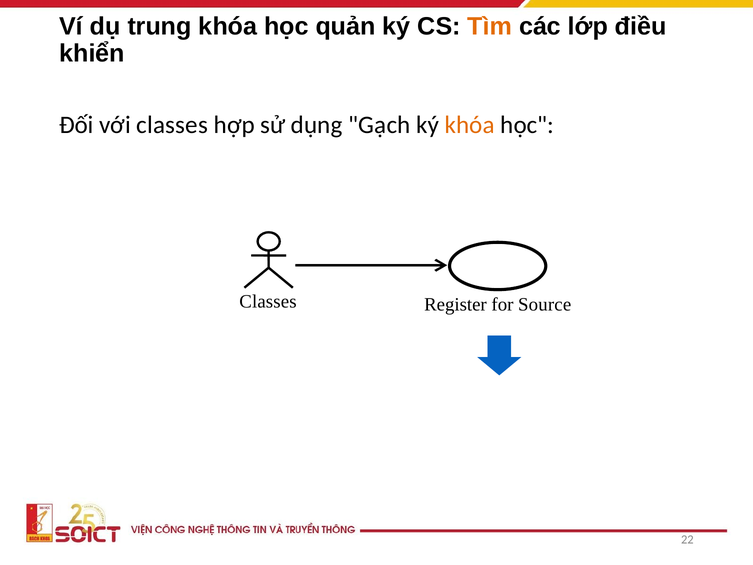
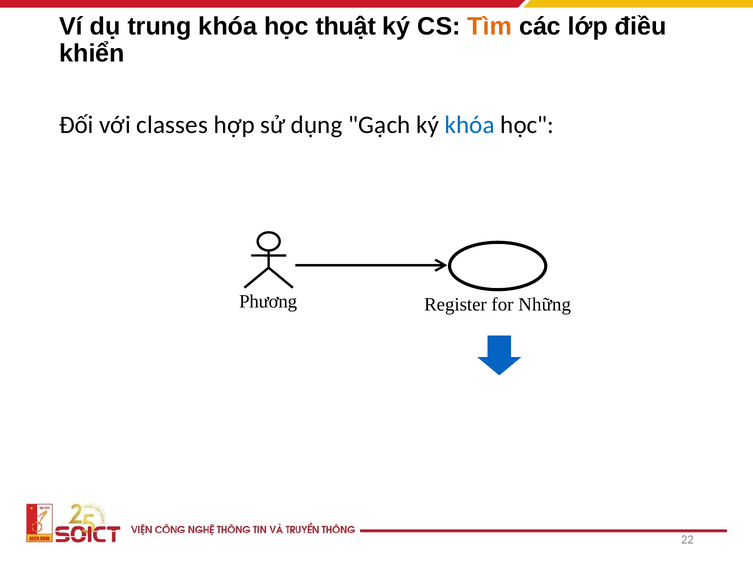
quản: quản -> thuật (346, 27)
khóa colour: orange -> blue (470, 125)
Classes: Classes -> Phương (268, 301)
Source: Source -> Những (545, 304)
